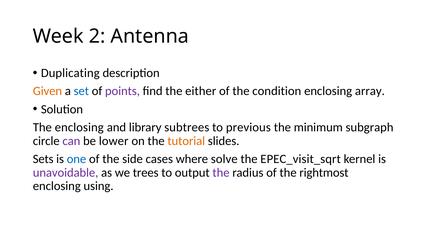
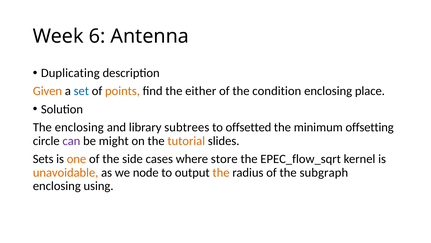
2: 2 -> 6 (97, 36)
points colour: purple -> orange (123, 91)
array: array -> place (370, 91)
previous: previous -> offsetted (248, 127)
subgraph: subgraph -> offsetting (370, 127)
lower: lower -> might (114, 141)
one colour: blue -> orange (77, 159)
solve: solve -> store (224, 159)
EPEC_visit_sqrt: EPEC_visit_sqrt -> EPEC_flow_sqrt (301, 159)
unavoidable colour: purple -> orange (66, 172)
trees: trees -> node (146, 172)
the colour: purple -> orange (221, 172)
rightmost: rightmost -> subgraph (324, 172)
